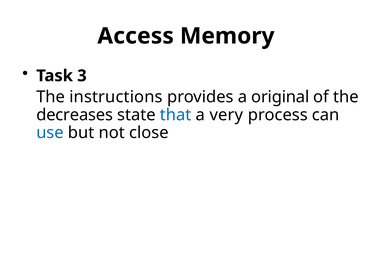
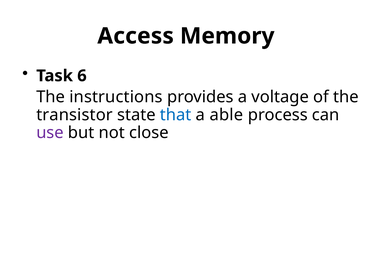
3: 3 -> 6 (82, 76)
original: original -> voltage (280, 97)
decreases: decreases -> transistor (75, 115)
very: very -> able (226, 115)
use colour: blue -> purple (50, 133)
